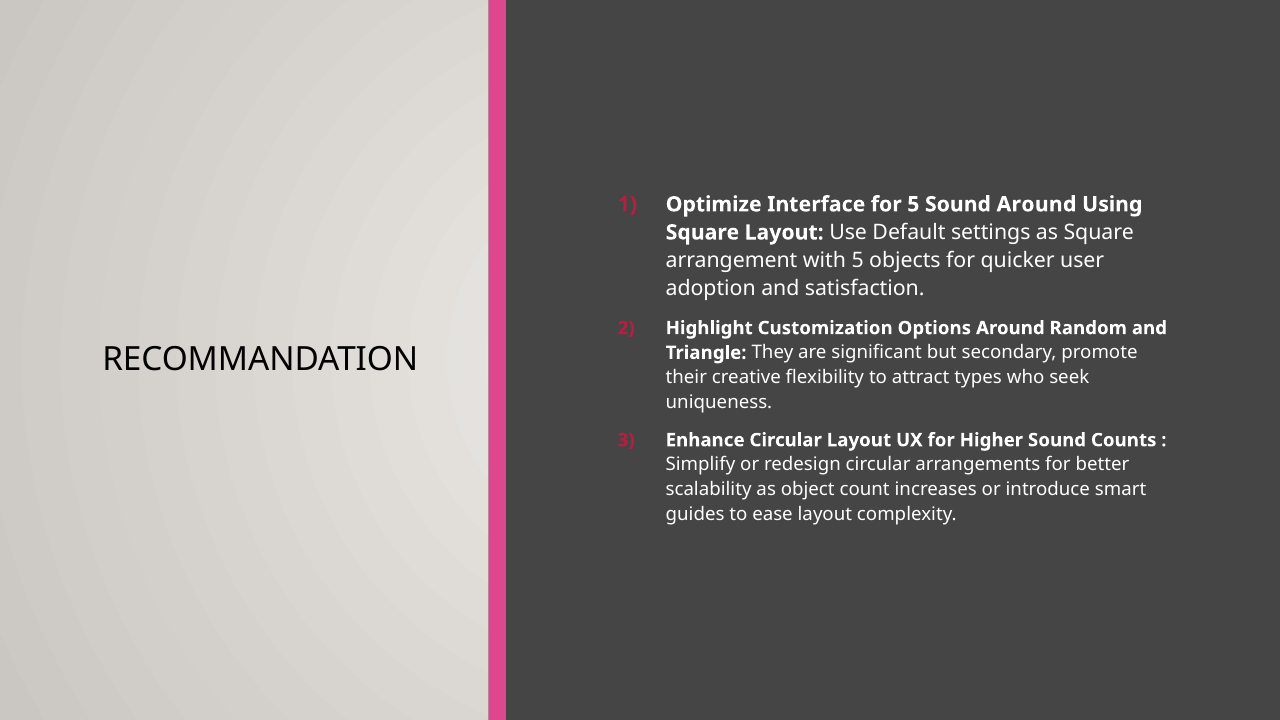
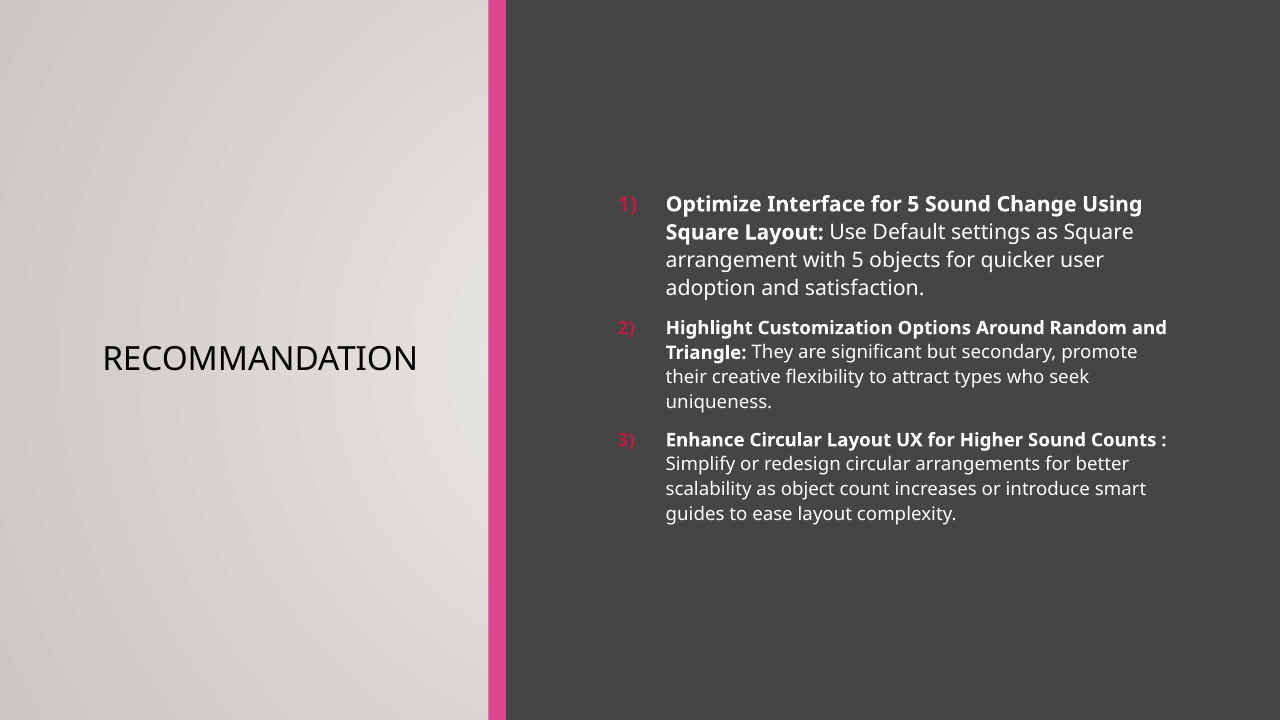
Sound Around: Around -> Change (1037, 204)
